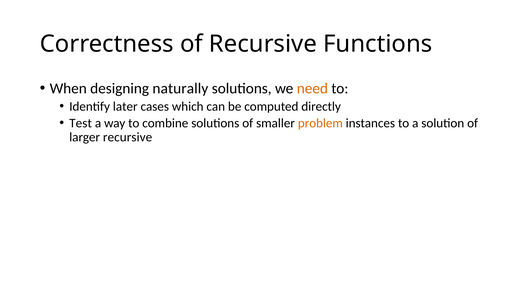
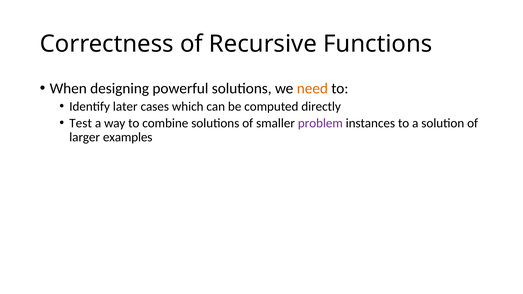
naturally: naturally -> powerful (180, 88)
problem colour: orange -> purple (320, 123)
larger recursive: recursive -> examples (128, 137)
